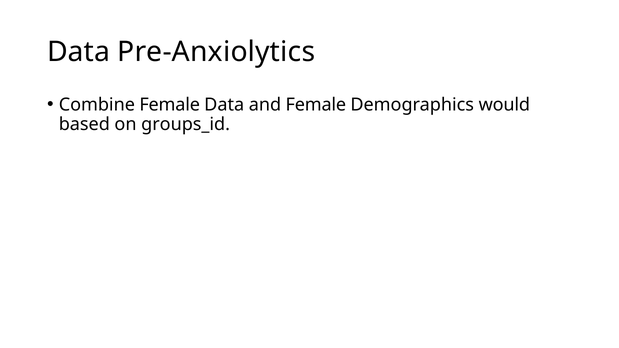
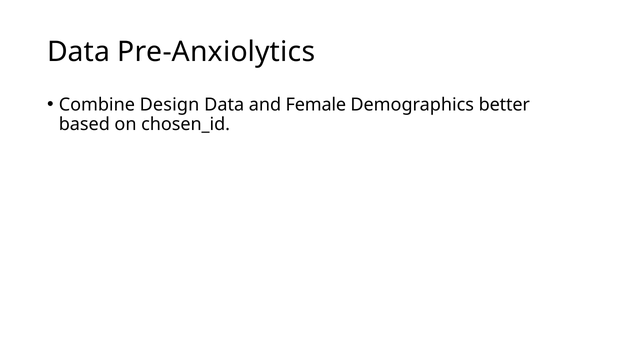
Combine Female: Female -> Design (170, 105)
would: would -> better (504, 105)
groups_id: groups_id -> chosen_id (186, 124)
